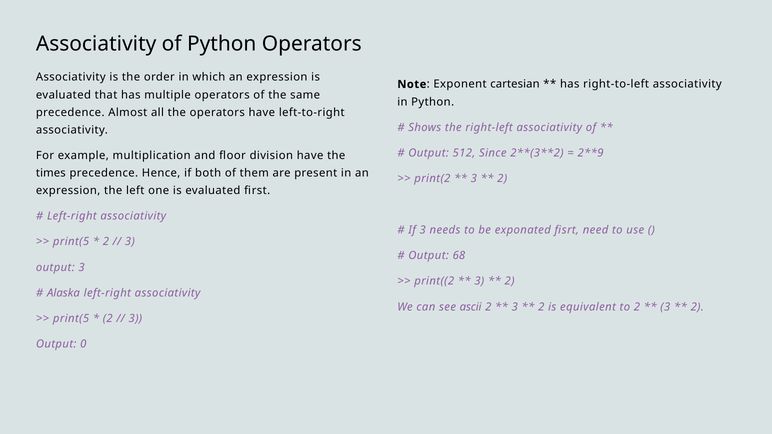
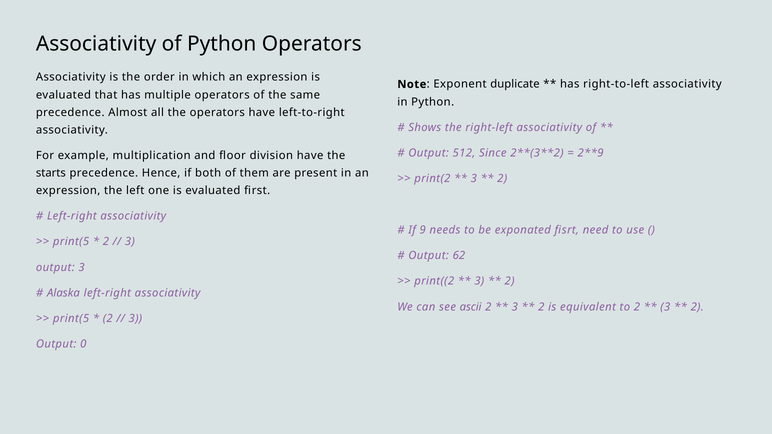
cartesian: cartesian -> duplicate (515, 84)
times: times -> starts (51, 173)
If 3: 3 -> 9 (423, 230)
68: 68 -> 62 (459, 256)
